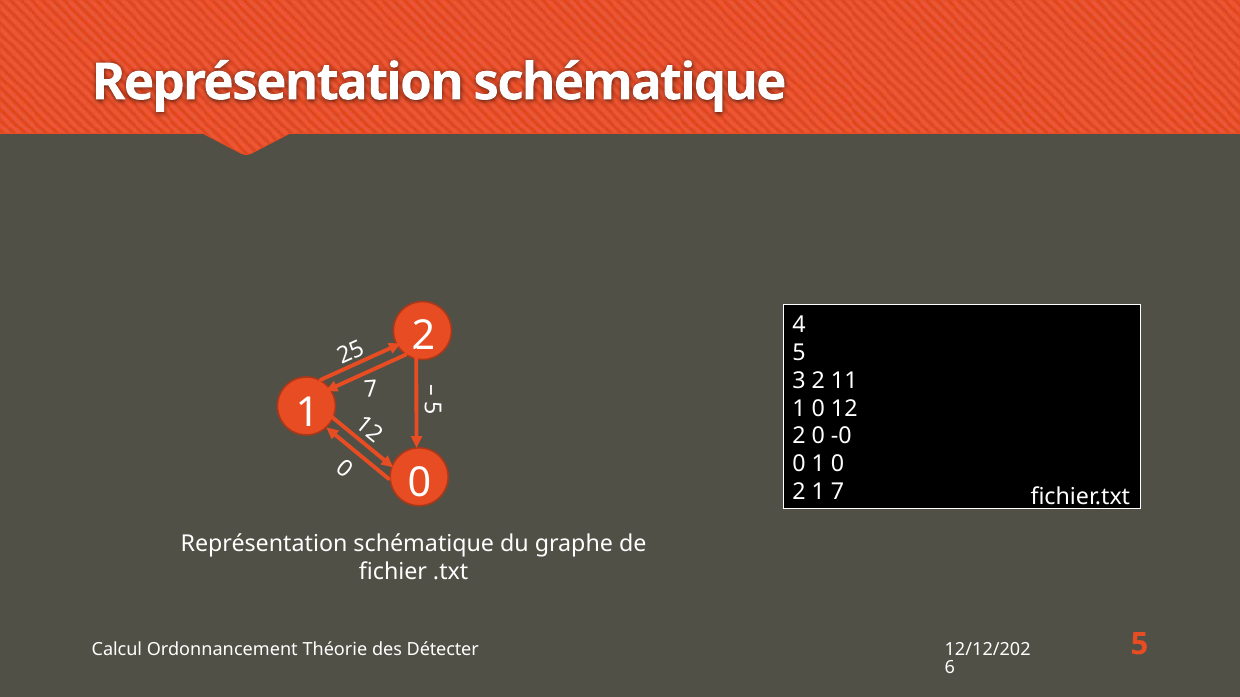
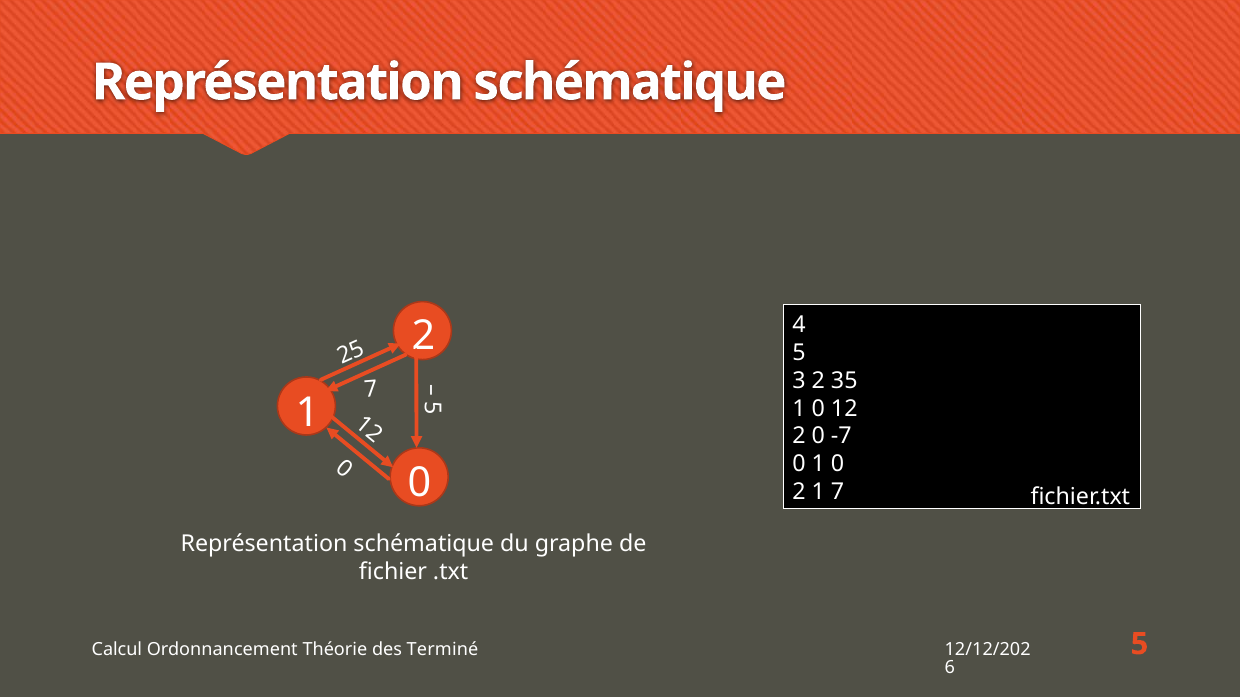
11: 11 -> 35 (844, 381)
-0: -0 -> -7 (841, 437)
Détecter: Détecter -> Terminé (443, 650)
